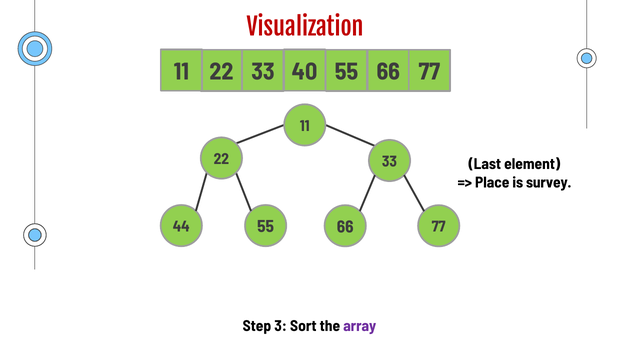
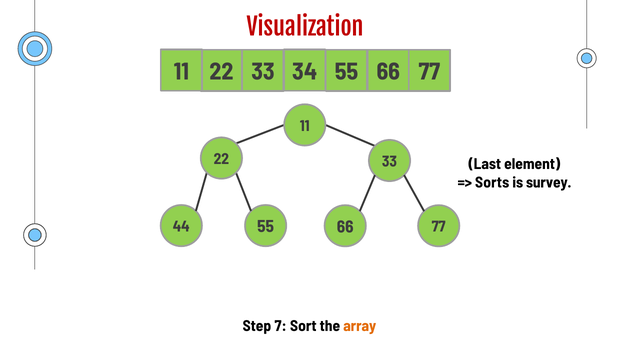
40: 40 -> 34 (305, 72)
Place: Place -> Sorts (492, 183)
3: 3 -> 7 (281, 326)
array colour: purple -> orange (360, 326)
